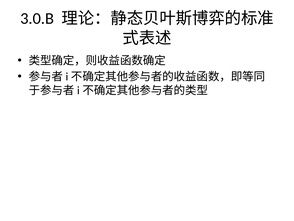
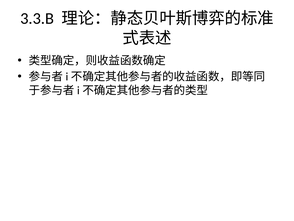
3.0.B: 3.0.B -> 3.3.B (37, 19)
